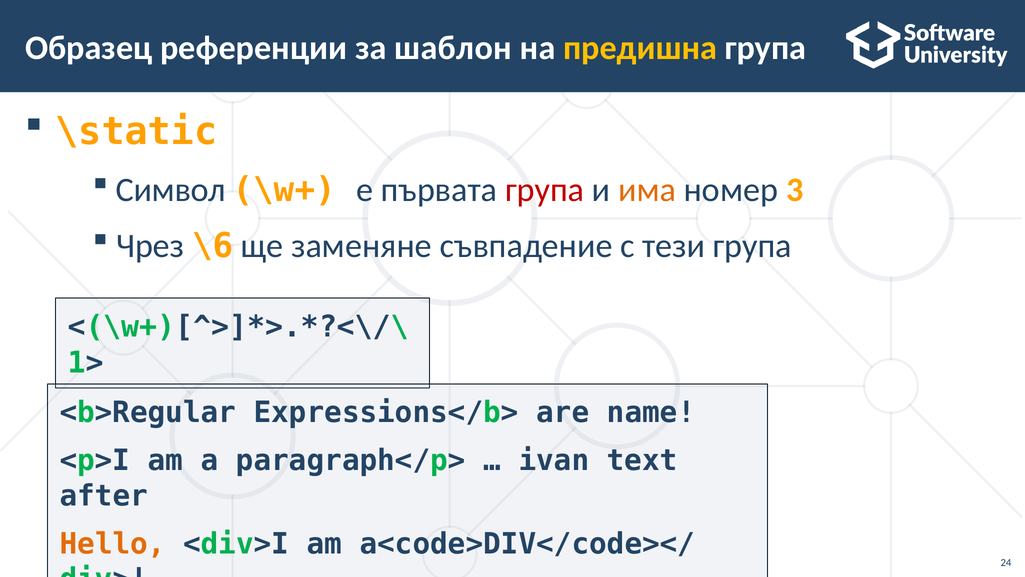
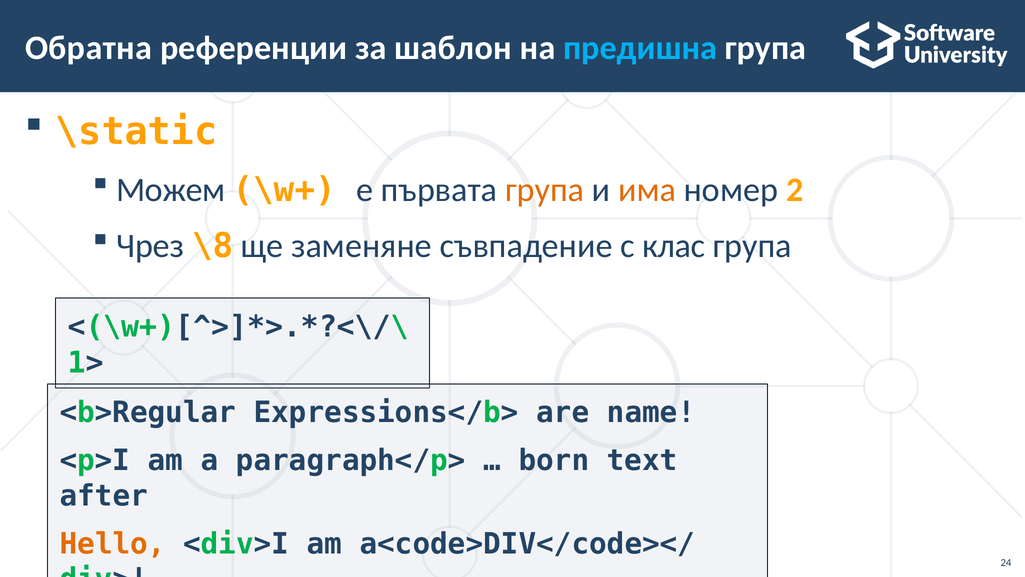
Образец: Образец -> Обратна (89, 48)
предишна colour: yellow -> light blue (640, 48)
Символ: Символ -> Можем (171, 190)
група colour: red -> orange (545, 190)
3: 3 -> 2 (795, 190)
\6: \6 -> \8 (213, 246)
тези: тези -> клас (674, 246)
ivan: ivan -> born (554, 460)
